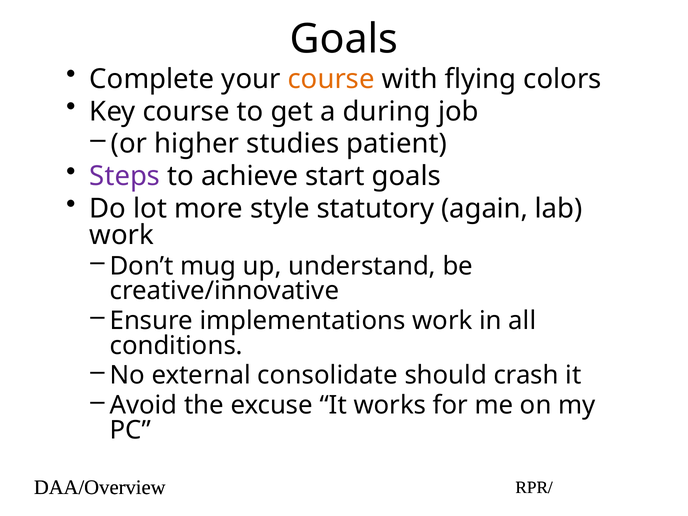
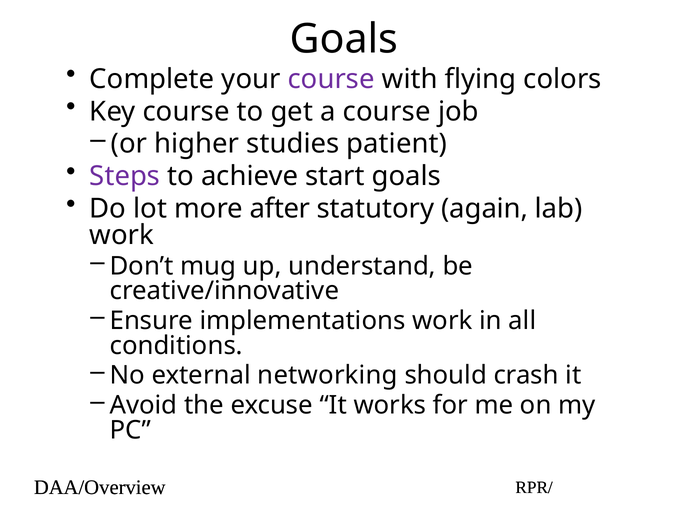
course colour: orange -> purple (331, 79)
a during: during -> course (387, 111)
style: style -> after (280, 209)
consolidate: consolidate -> networking (328, 375)
